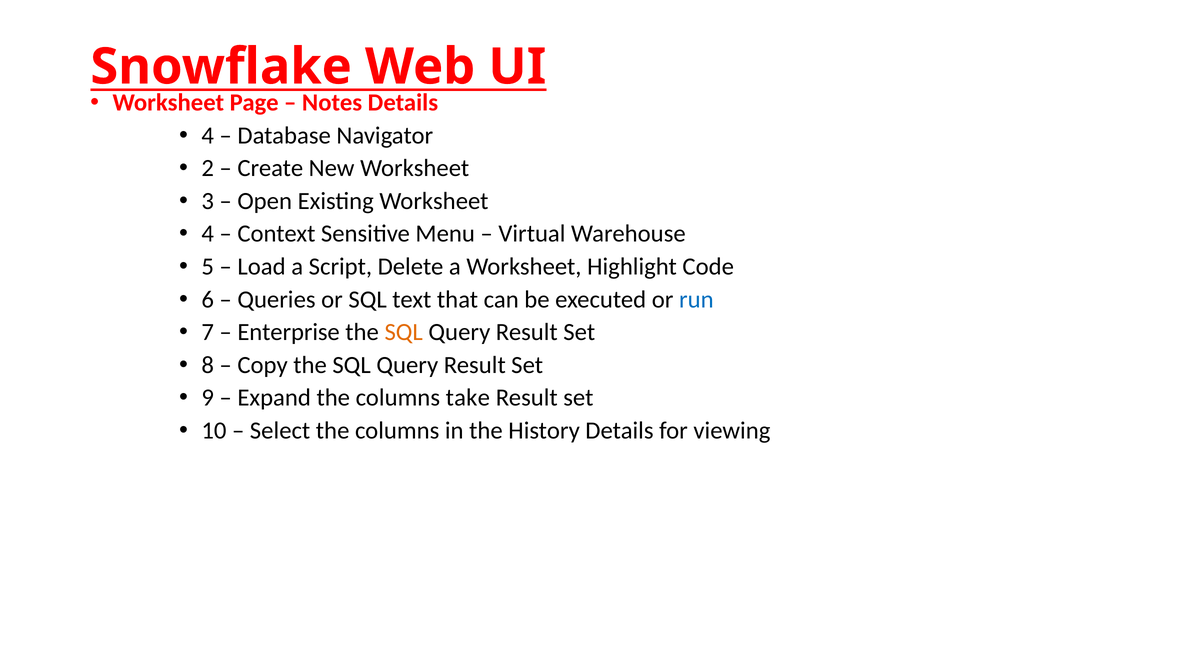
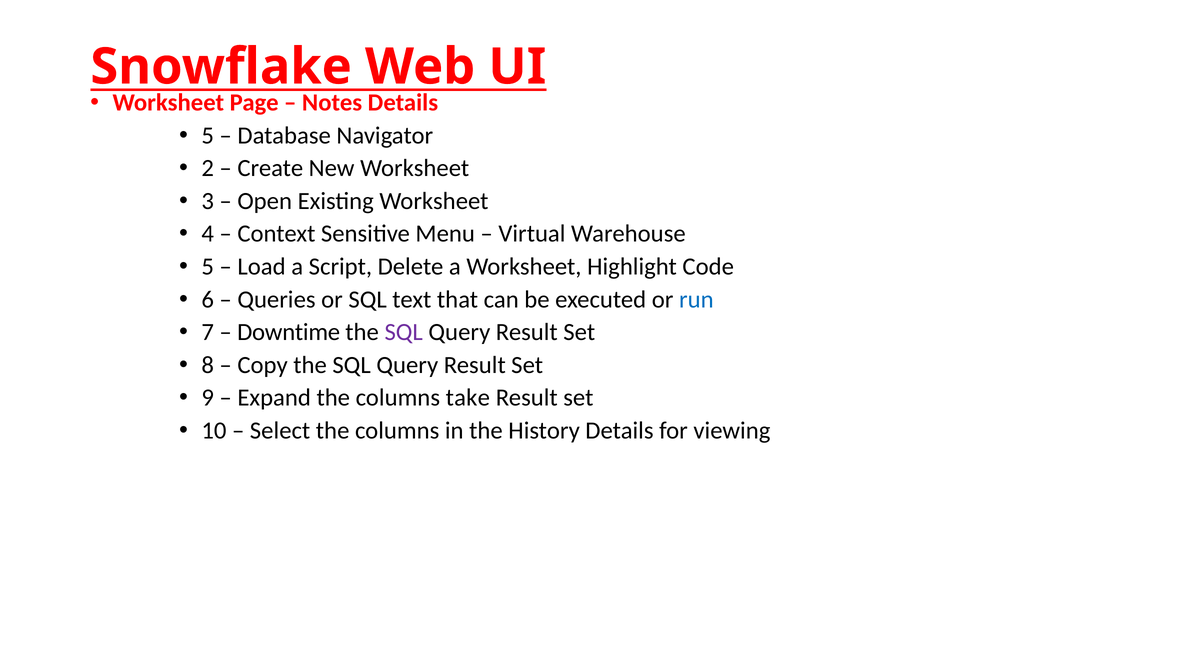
4: 4 -> 5 (208, 136)
Enterprise: Enterprise -> Downtime (289, 333)
SQL colour: orange -> purple (404, 333)
